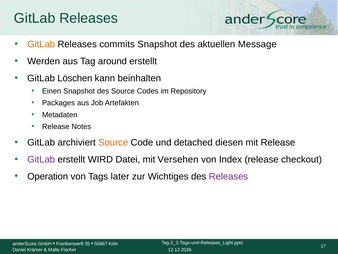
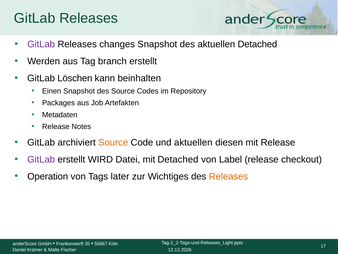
GitLab colour: orange -> purple (41, 44)
commits: commits -> changes (117, 44)
aktuellen Message: Message -> Detached (257, 44)
around: around -> branch (112, 61)
und detached: detached -> aktuellen (193, 142)
mit Versehen: Versehen -> Detached (178, 159)
Index: Index -> Label (230, 159)
Releases colour: purple -> orange (228, 176)
